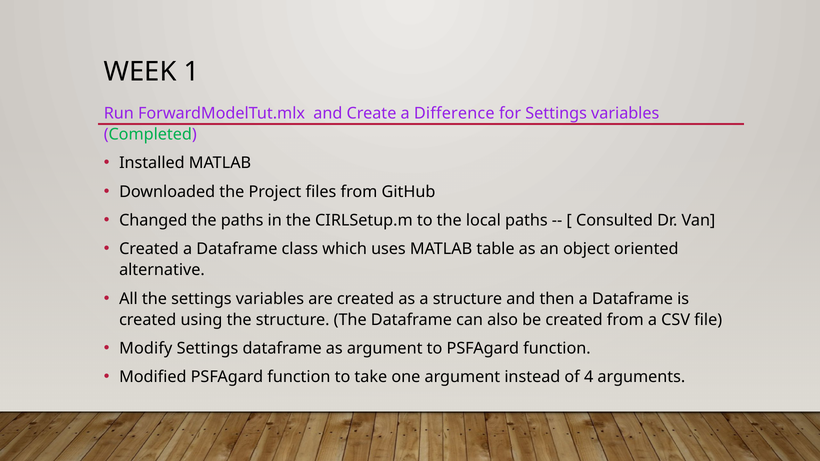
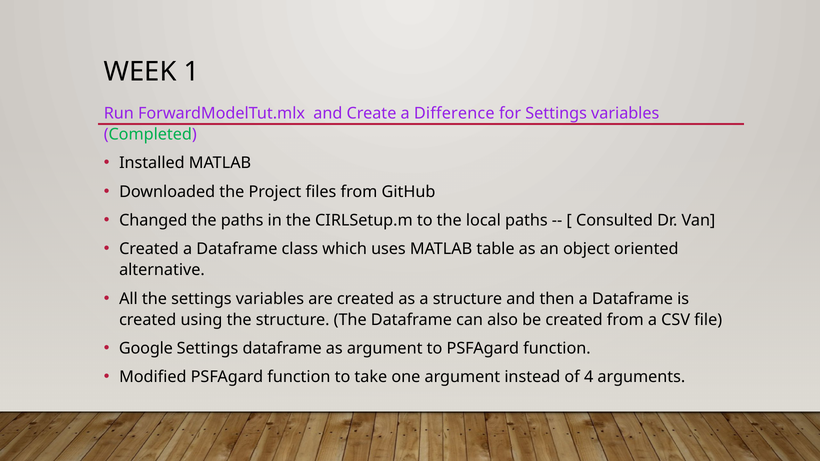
Modify: Modify -> Google (146, 349)
